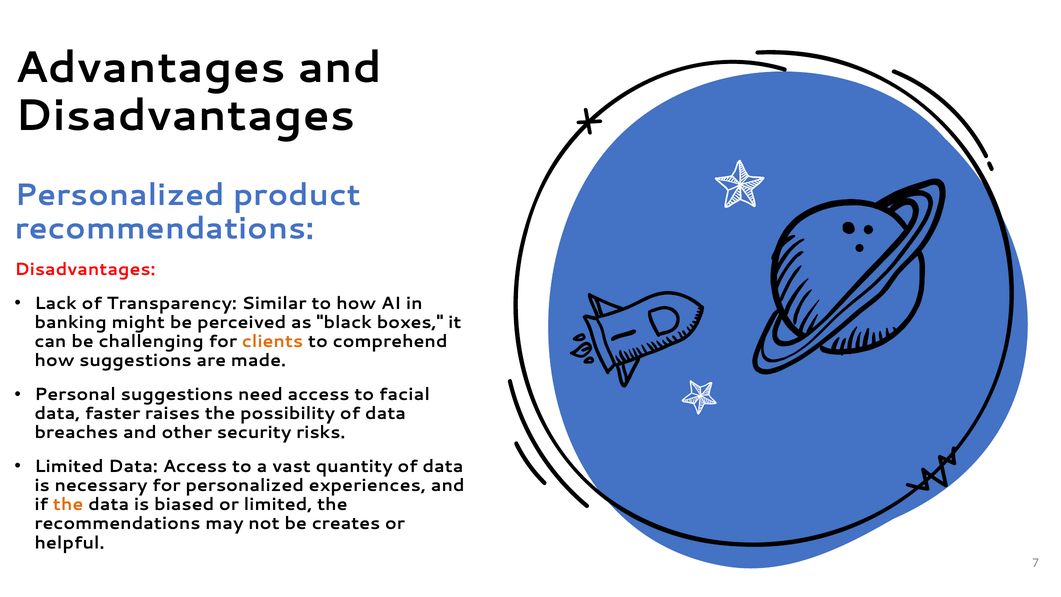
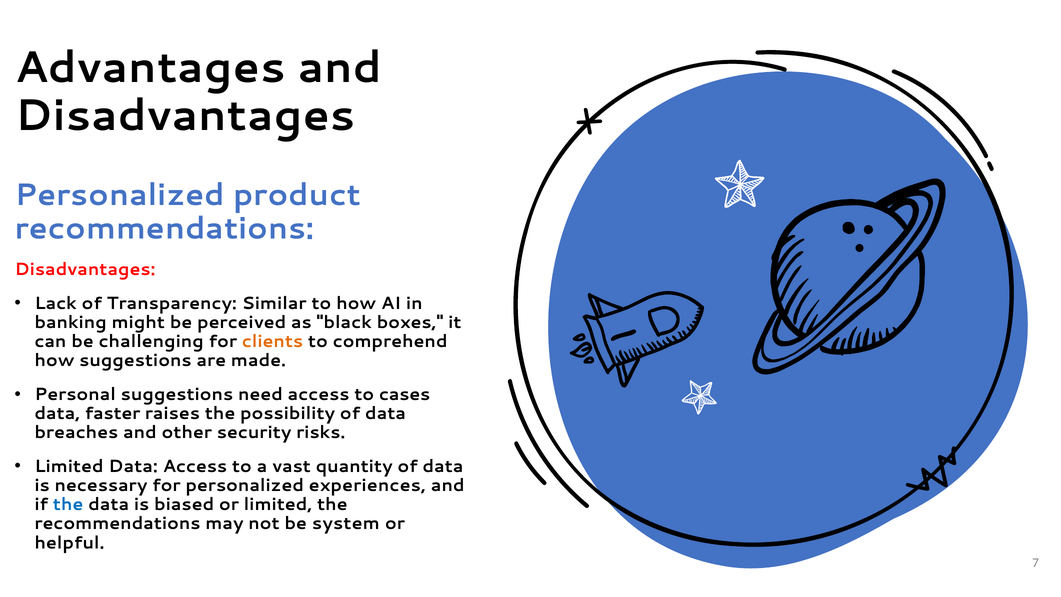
facial: facial -> cases (405, 394)
the colour: orange -> blue (68, 504)
creates: creates -> system (346, 523)
